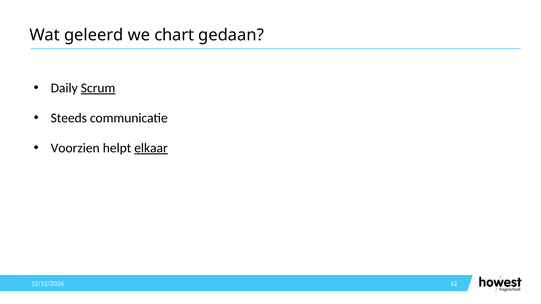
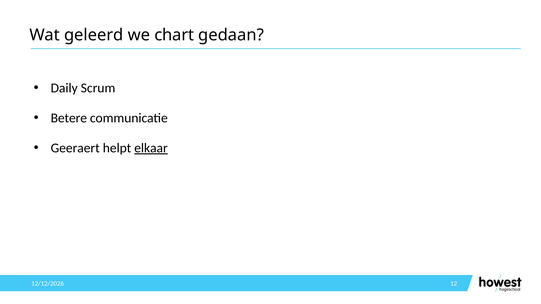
Scrum underline: present -> none (98, 88)
Steeds: Steeds -> Betere (69, 118)
Voorzien: Voorzien -> Geeraert (75, 148)
